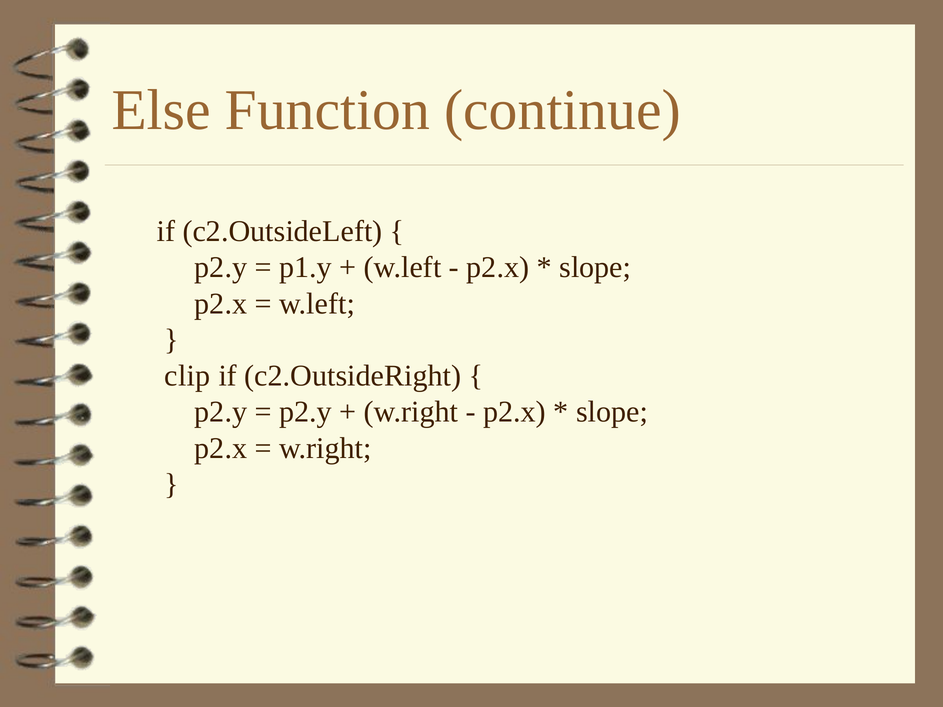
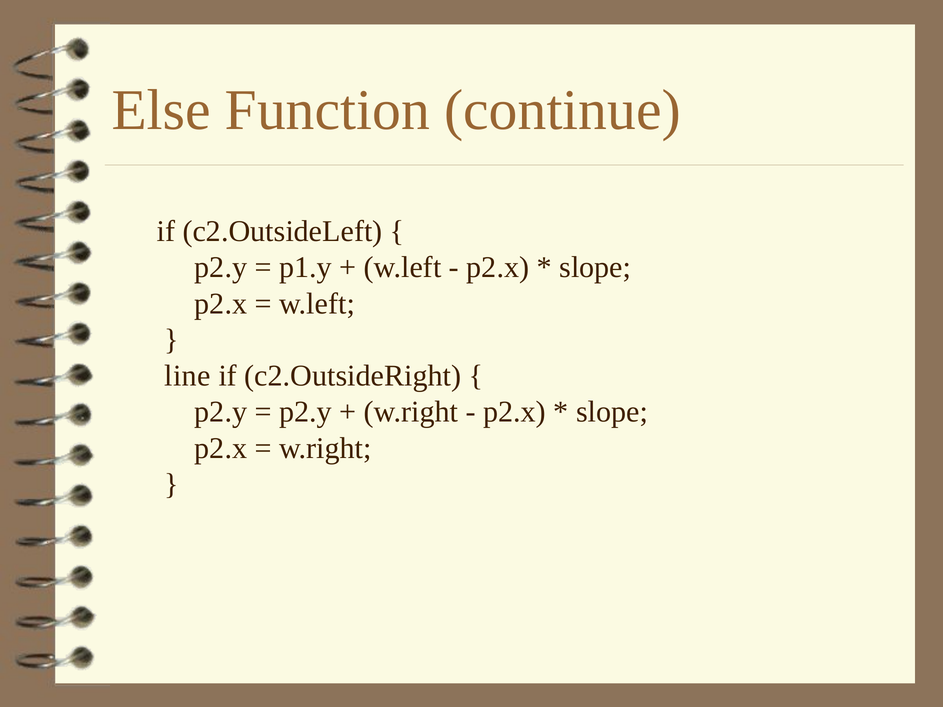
clip: clip -> line (187, 376)
